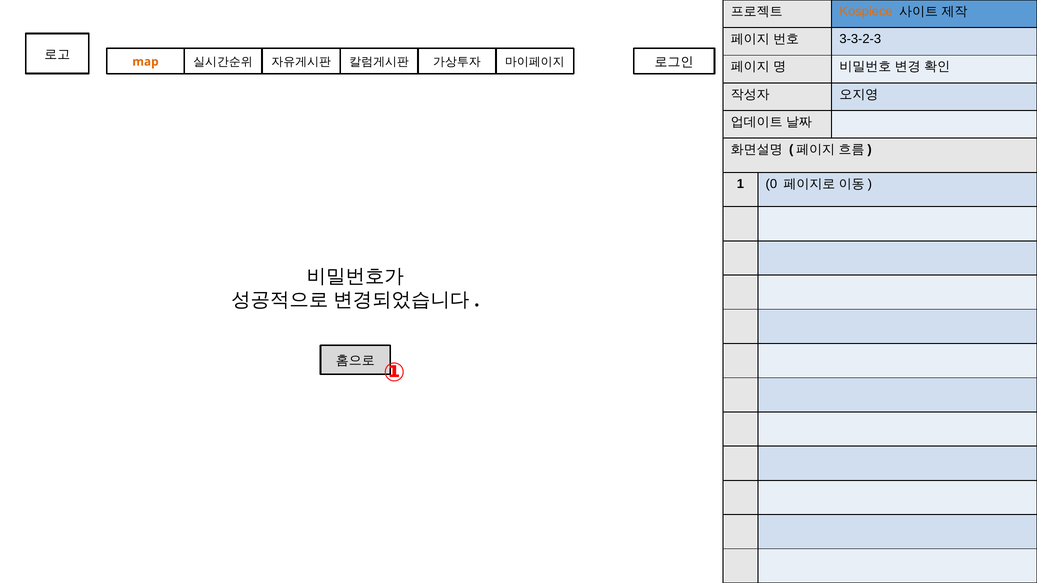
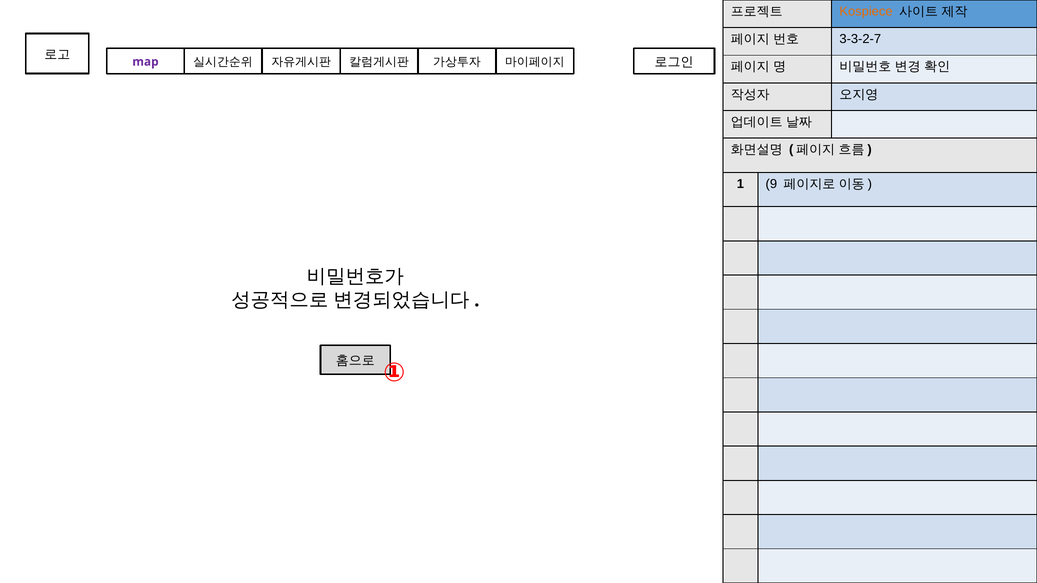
3-3-2-3: 3-3-2-3 -> 3-3-2-7 (860, 39)
map colour: orange -> purple (145, 62)
0: 0 -> 9 (771, 184)
